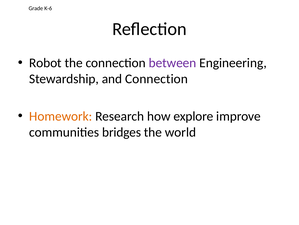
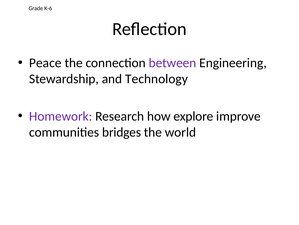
Robot: Robot -> Peace (45, 63)
and Connection: Connection -> Technology (157, 79)
Homework colour: orange -> purple (61, 116)
